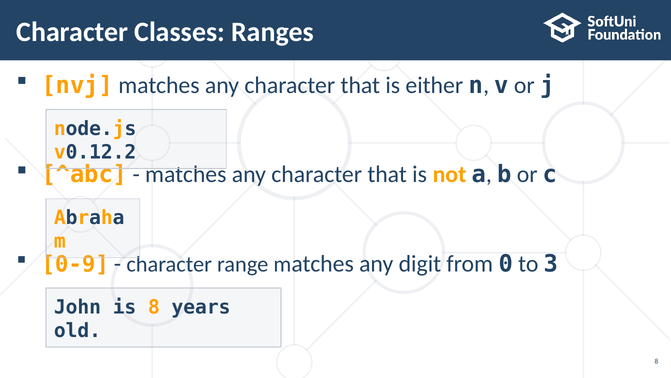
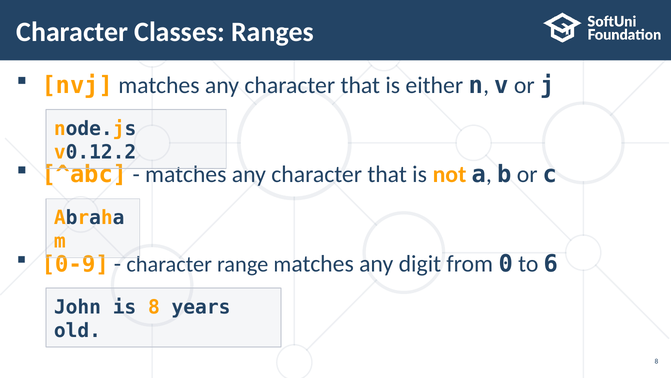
3: 3 -> 6 (551, 264)
